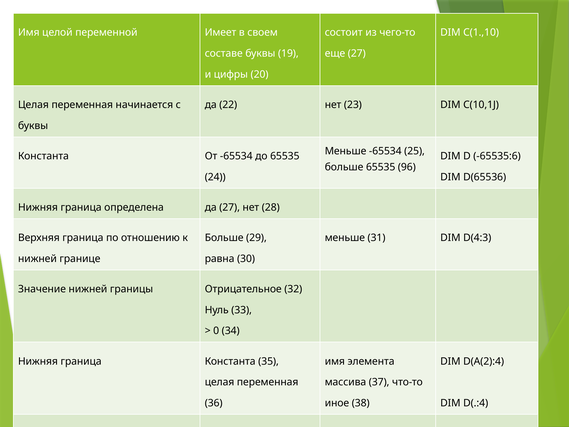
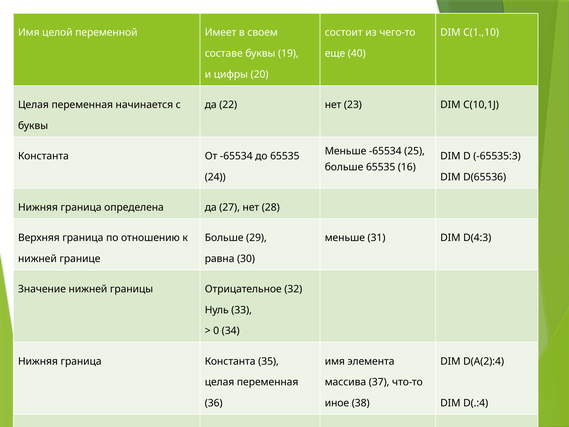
еще 27: 27 -> 40 (357, 53)
-65535:6: -65535:6 -> -65535:3 (497, 156)
96: 96 -> 16 (407, 167)
